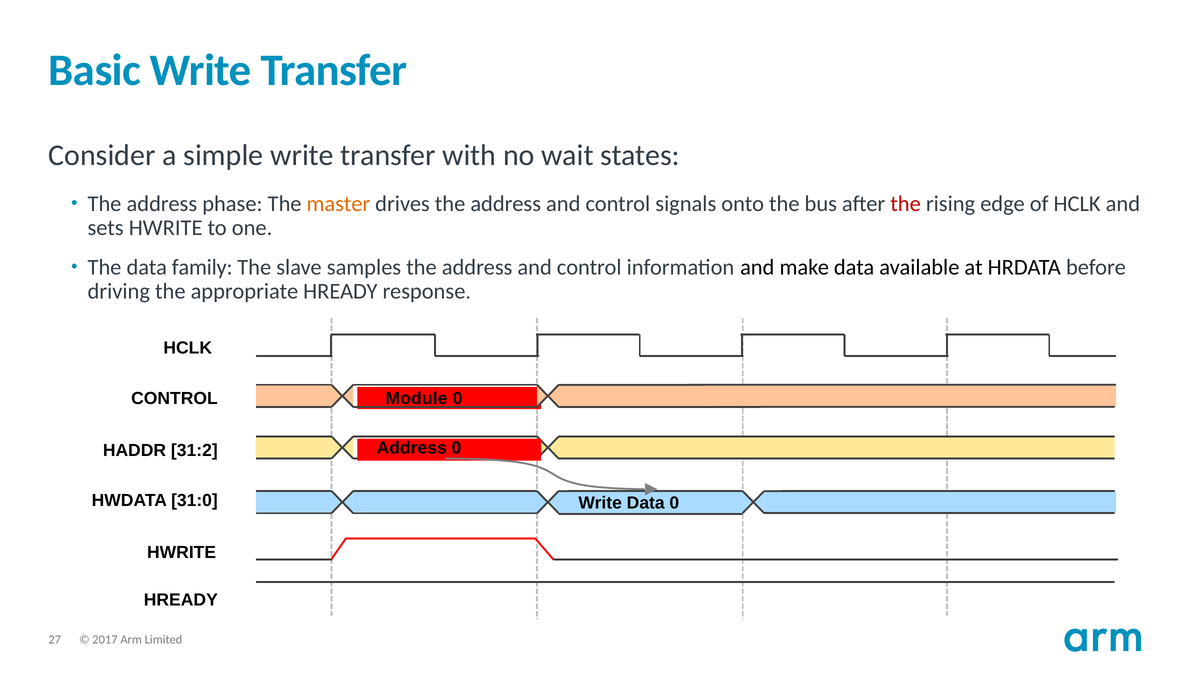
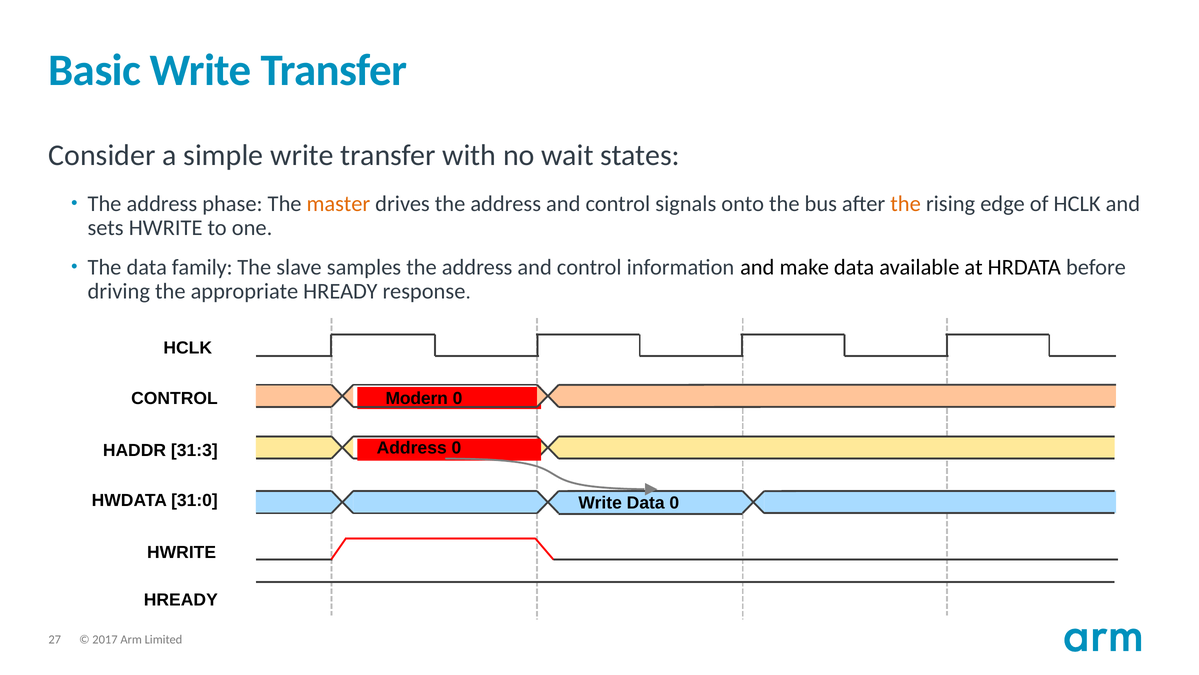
the colour: red -> orange (906, 203)
Module: Module -> Modern (417, 398)
31:2: 31:2 -> 31:3 (194, 450)
